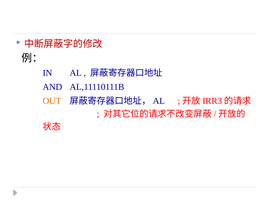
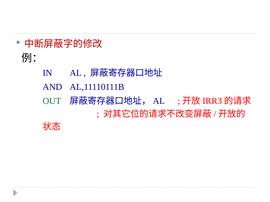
OUT colour: orange -> green (52, 101)
